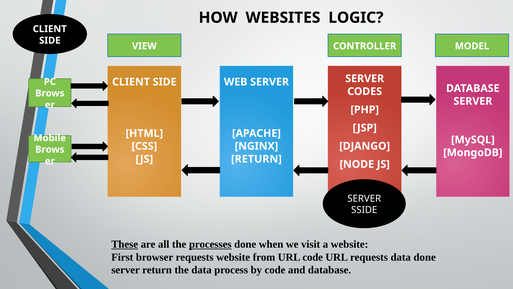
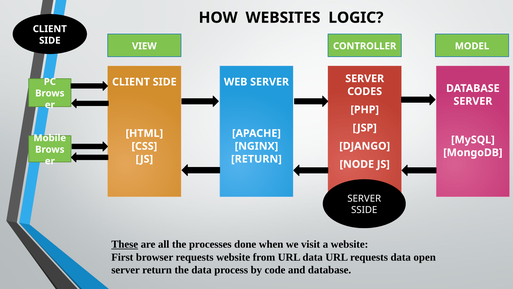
processes underline: present -> none (210, 244)
URL code: code -> data (313, 257)
data done: done -> open (425, 257)
